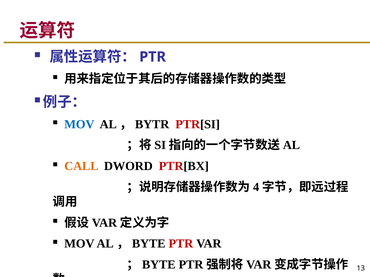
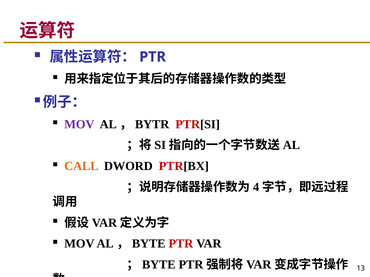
MOV colour: blue -> purple (79, 124)
